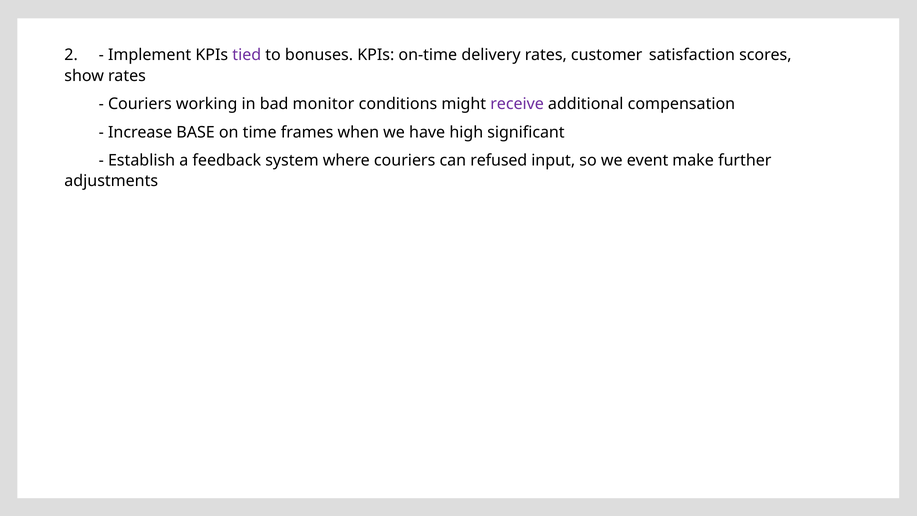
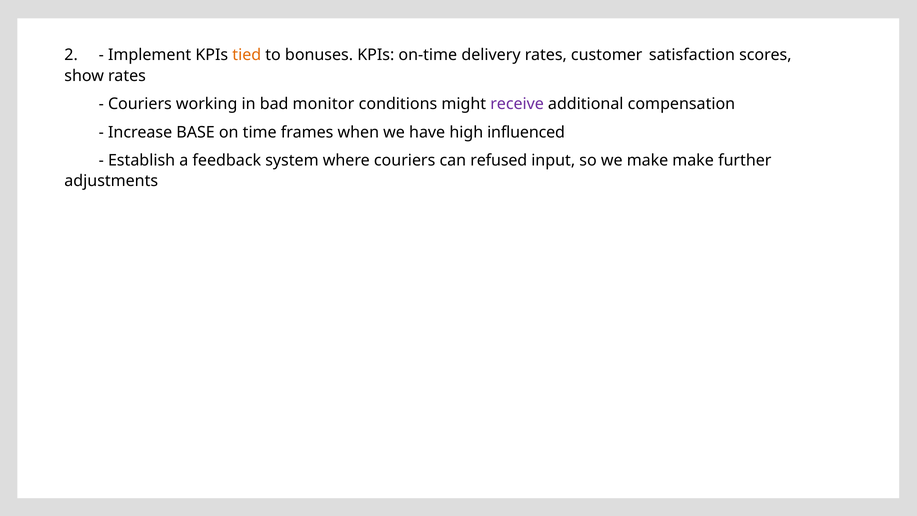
tied colour: purple -> orange (247, 55)
significant: significant -> influenced (526, 132)
we event: event -> make (648, 160)
